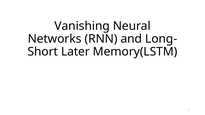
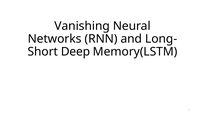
Later: Later -> Deep (75, 52)
